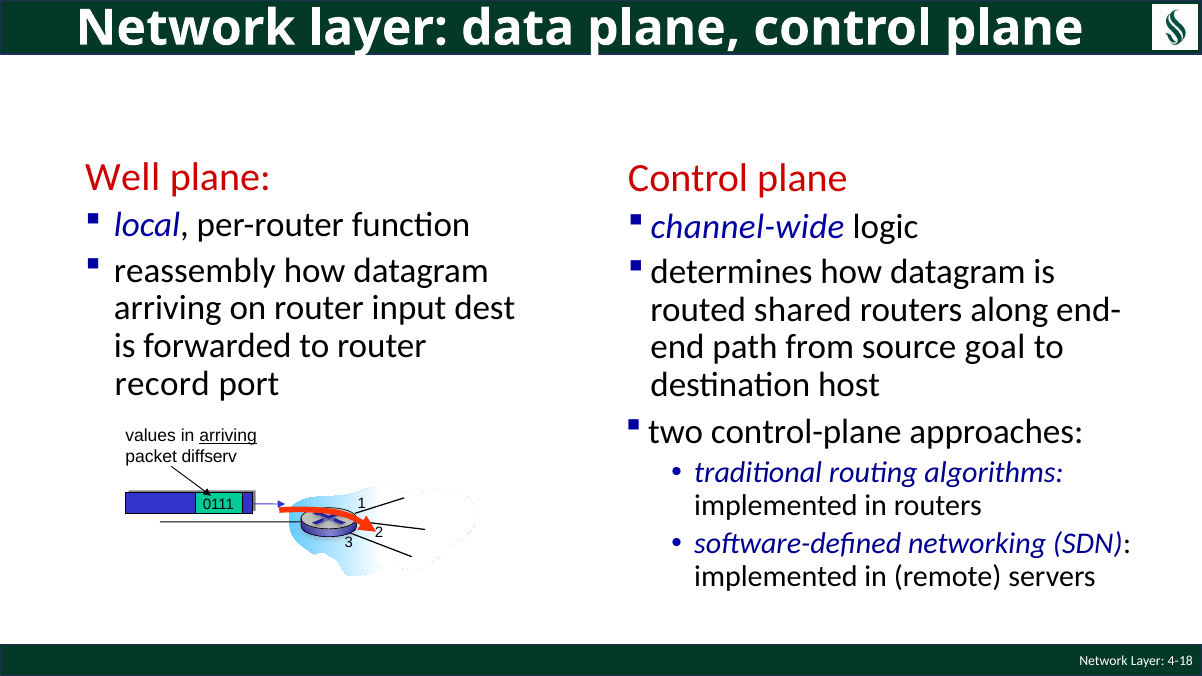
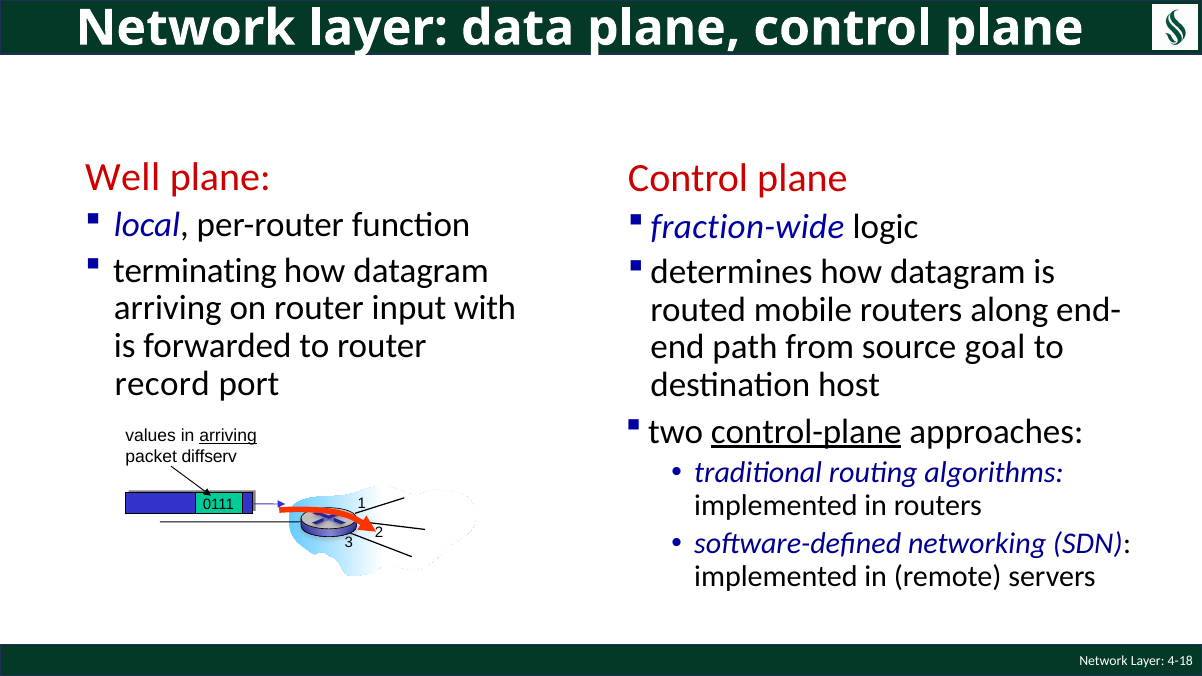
channel-wide: channel-wide -> fraction-wide (747, 227)
reassembly: reassembly -> terminating (195, 271)
dest: dest -> with (485, 308)
shared: shared -> mobile (803, 310)
control-plane underline: none -> present (806, 432)
